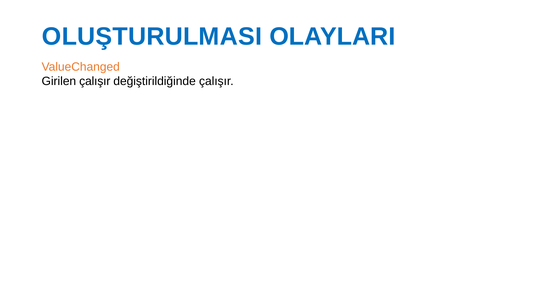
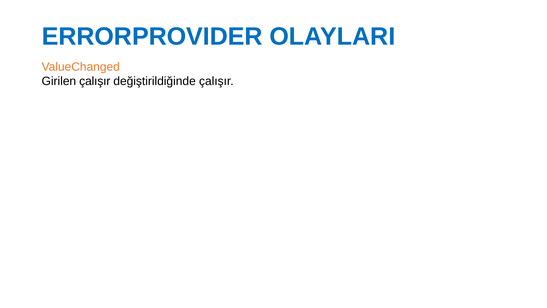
OLUŞTURULMASI: OLUŞTURULMASI -> ERRORPROVIDER (152, 36)
